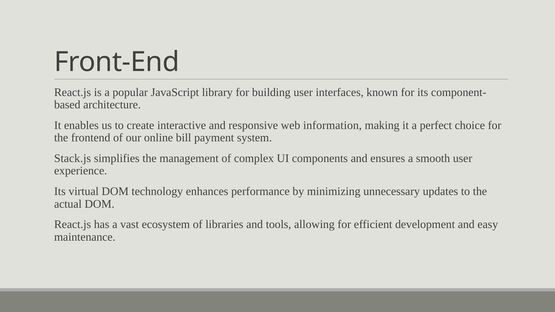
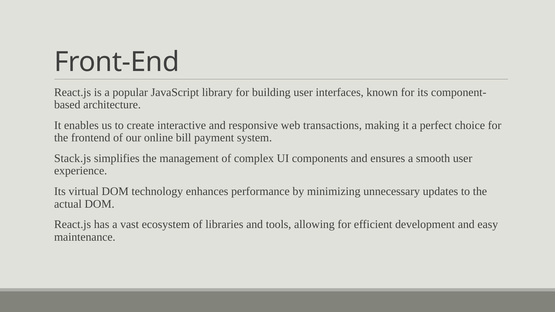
information: information -> transactions (332, 125)
